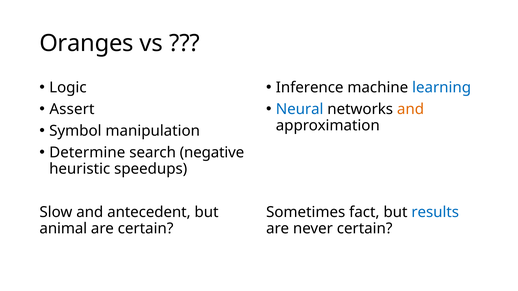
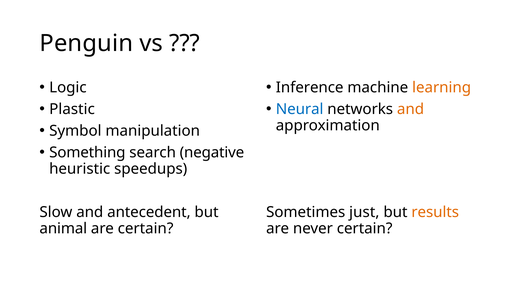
Oranges: Oranges -> Penguin (86, 44)
learning colour: blue -> orange (442, 88)
Assert: Assert -> Plastic (72, 109)
Determine: Determine -> Something (87, 153)
fact: fact -> just (364, 212)
results colour: blue -> orange (435, 212)
